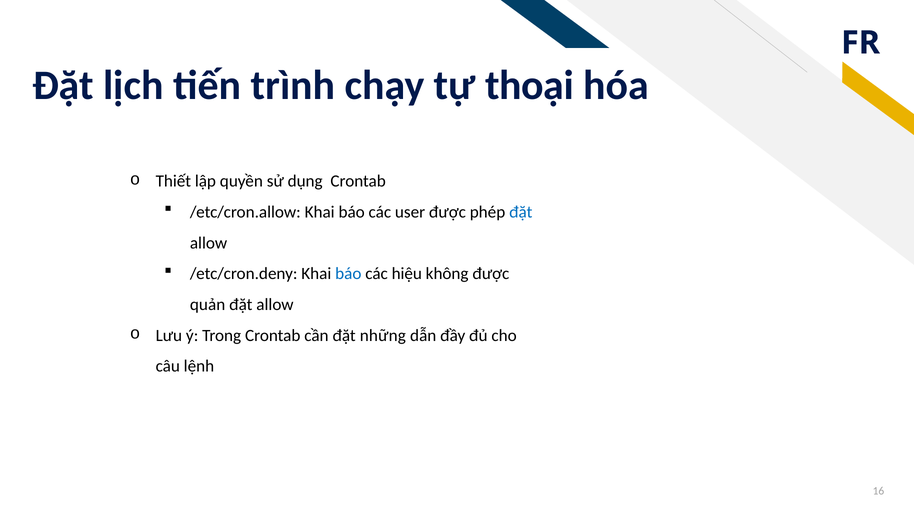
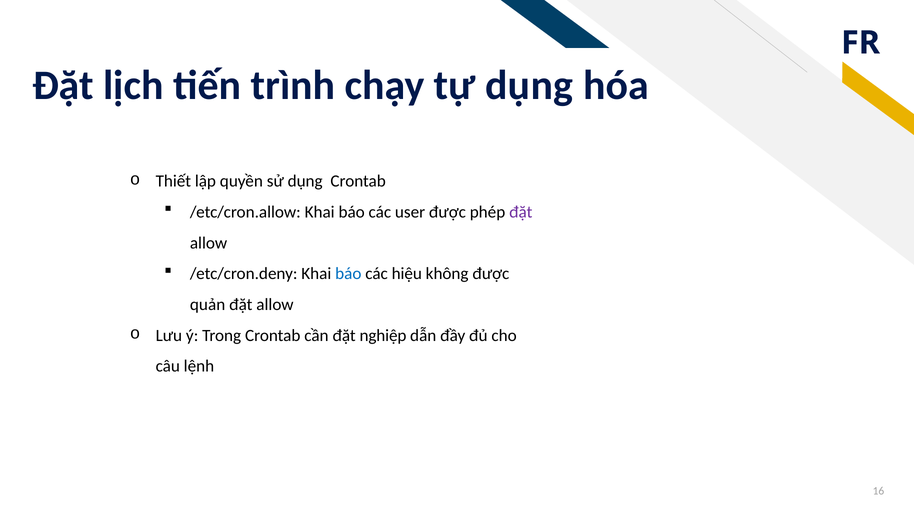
tự thoại: thoại -> dụng (529, 85)
đặt colour: blue -> purple (521, 212)
những: những -> nghiệp (383, 335)
